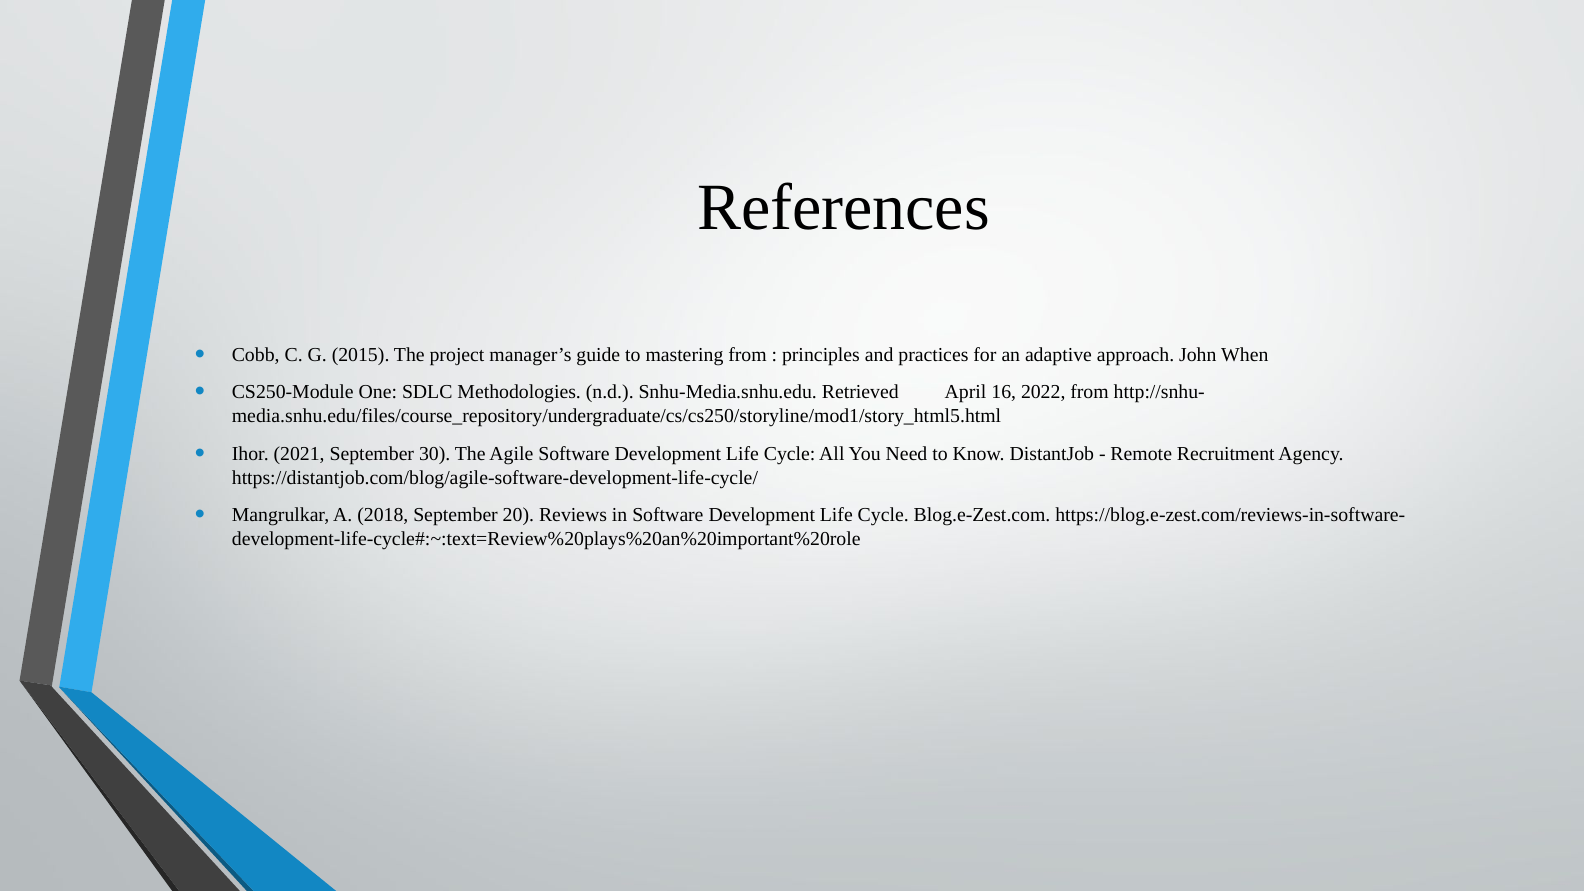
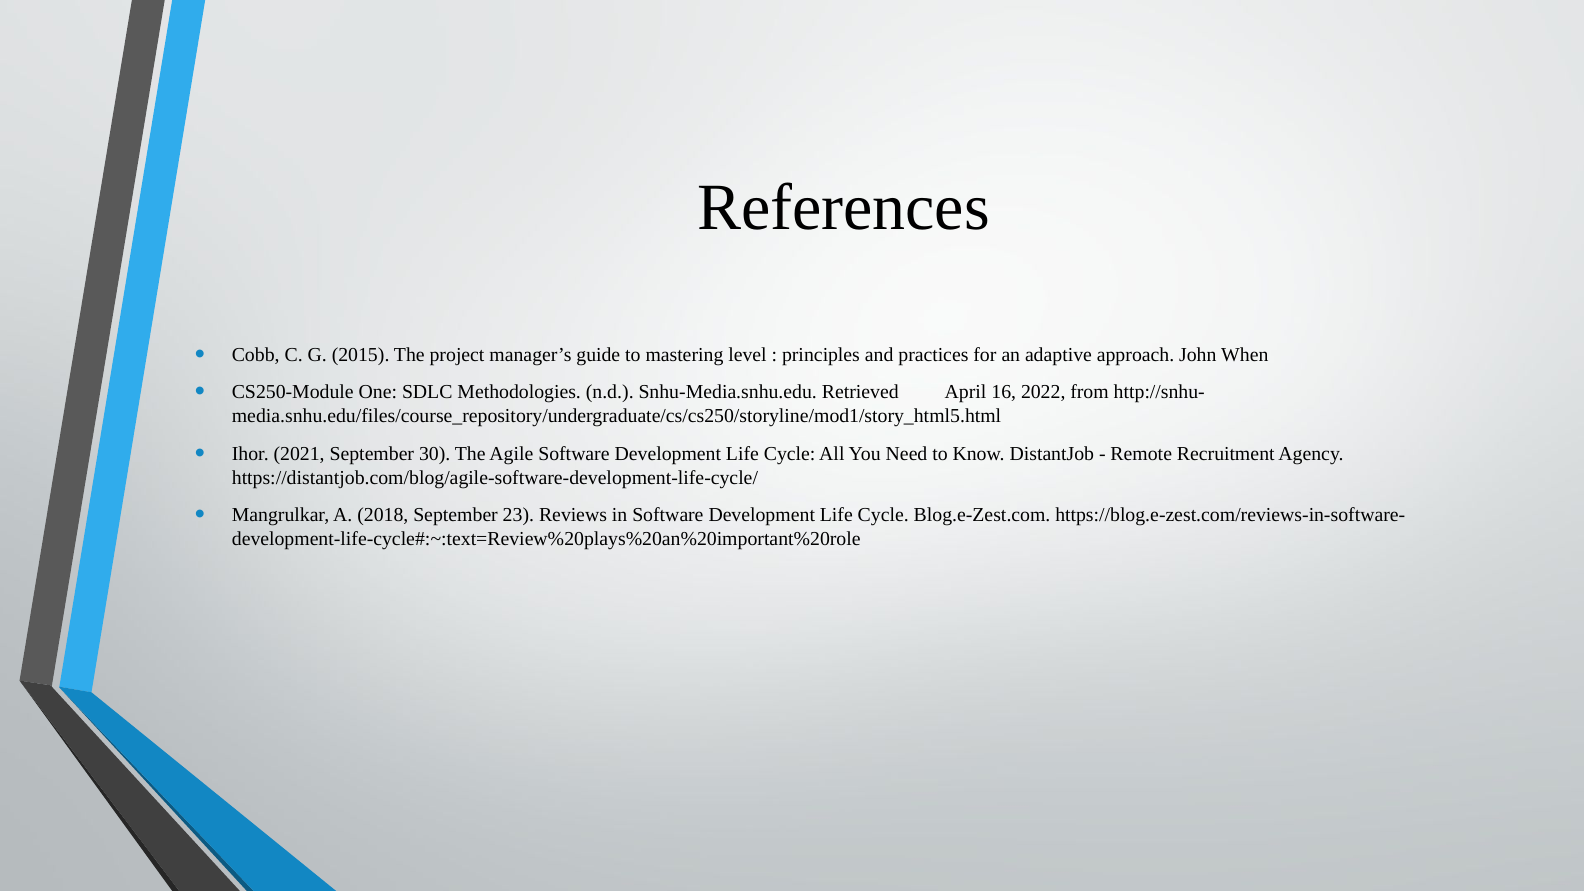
mastering from: from -> level (748, 355)
20: 20 -> 23 (518, 515)
